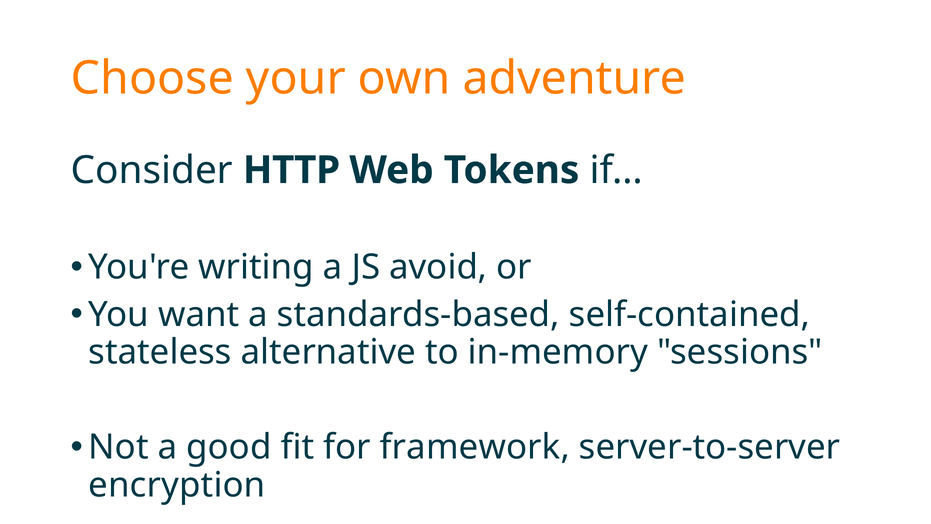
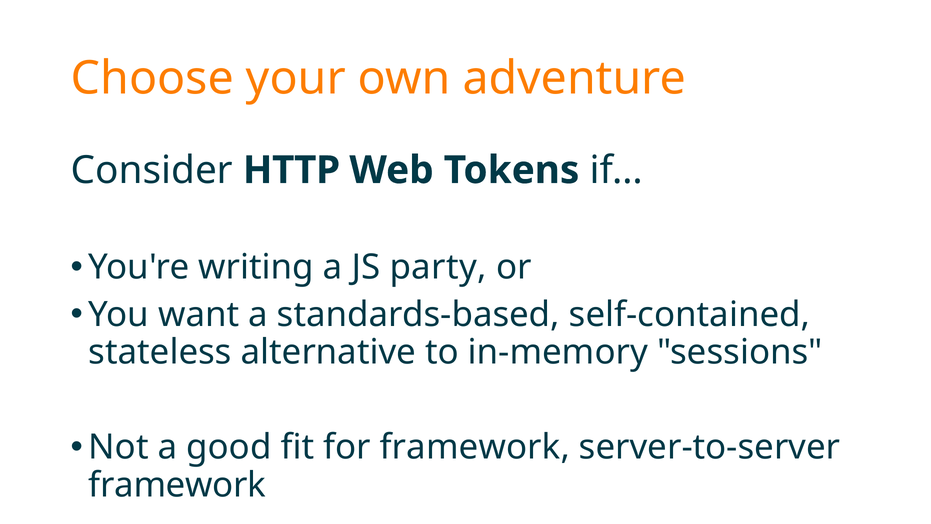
avoid: avoid -> party (438, 267)
encryption: encryption -> framework (177, 485)
